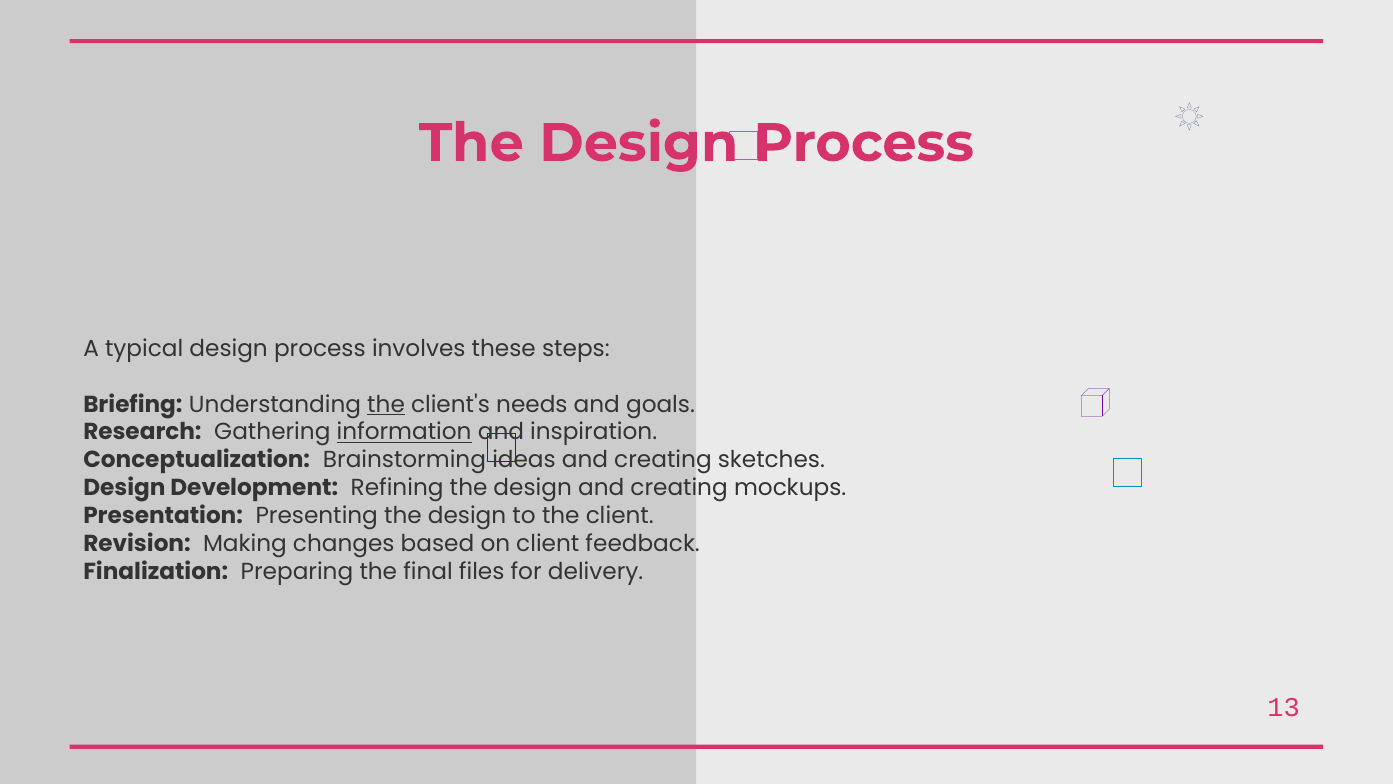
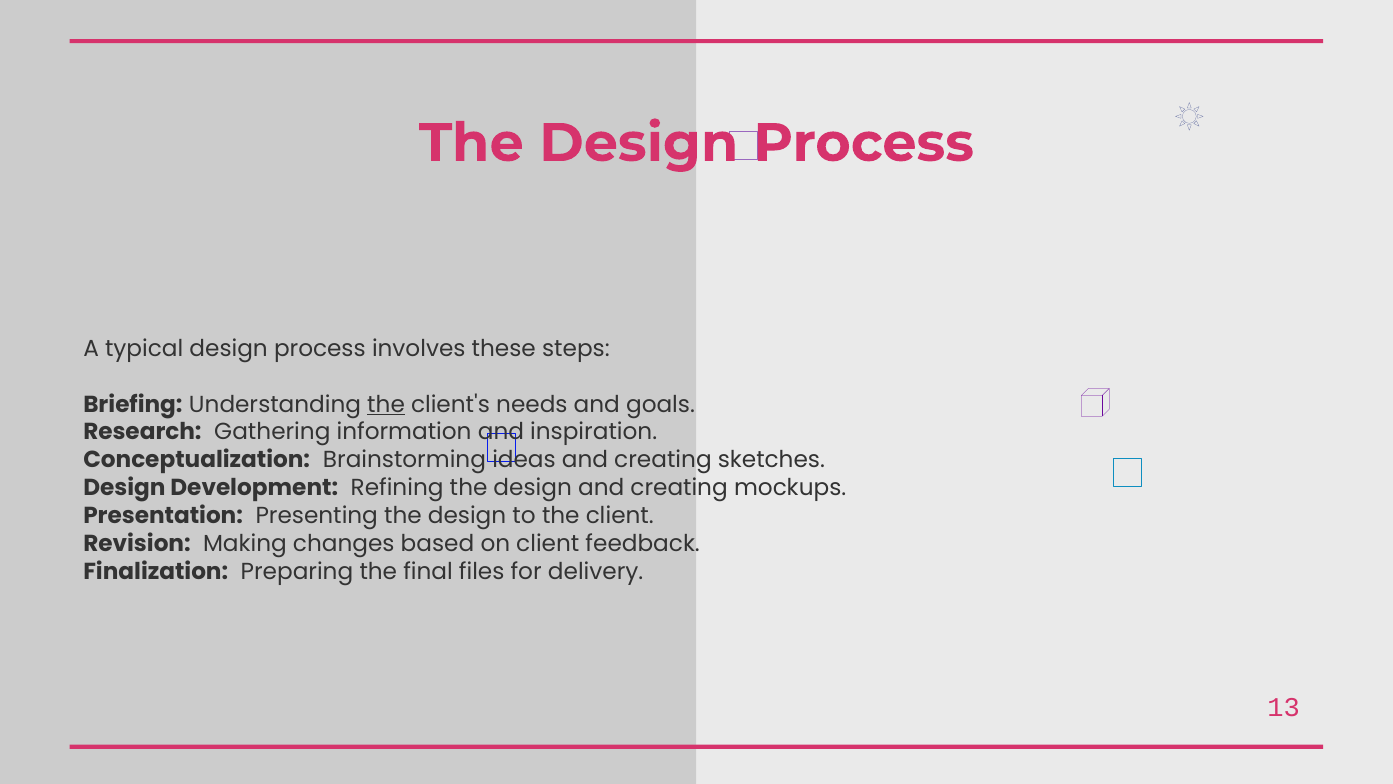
information underline: present -> none (404, 432)
